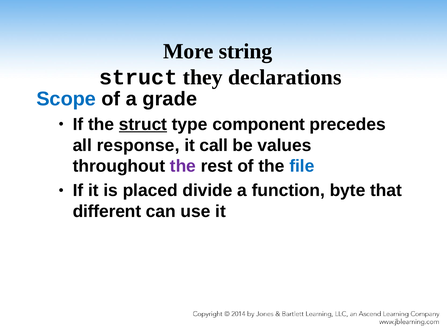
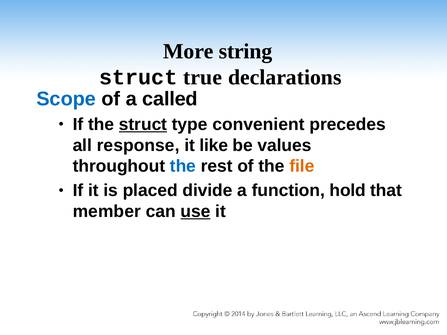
they: they -> true (203, 77)
grade: grade -> called (170, 99)
component: component -> convenient (259, 125)
call: call -> like (214, 145)
the colour: purple -> blue (183, 166)
file colour: blue -> orange (302, 166)
byte: byte -> hold (348, 191)
different: different -> member (107, 212)
use underline: none -> present (195, 212)
